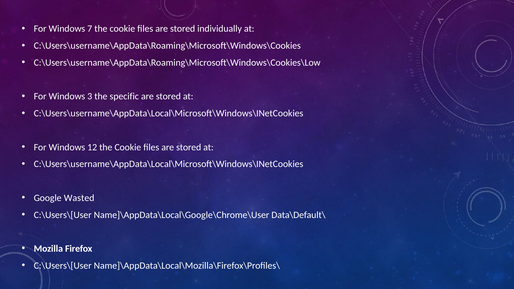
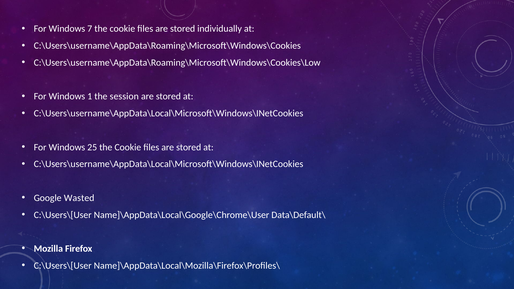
3: 3 -> 1 (90, 96)
specific: specific -> session (124, 96)
12: 12 -> 25 (92, 147)
